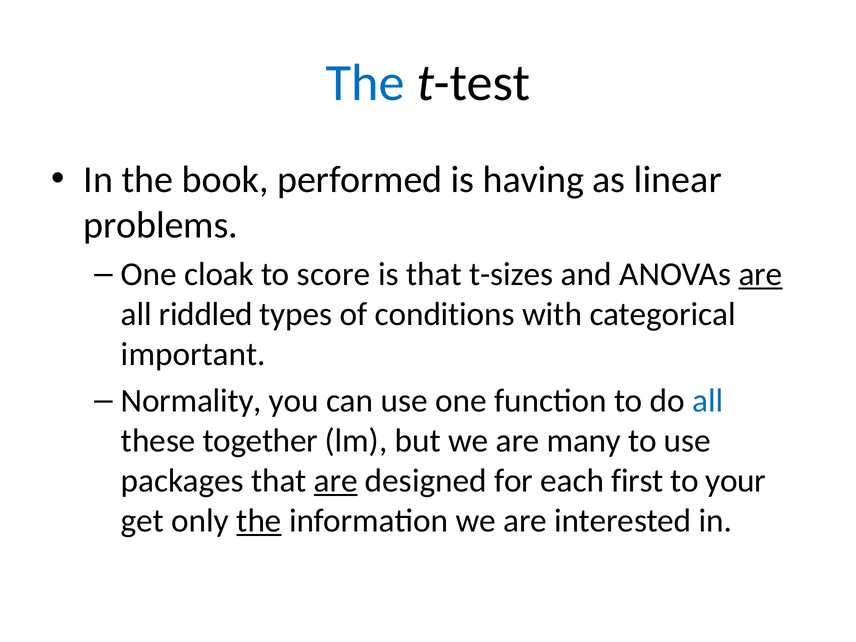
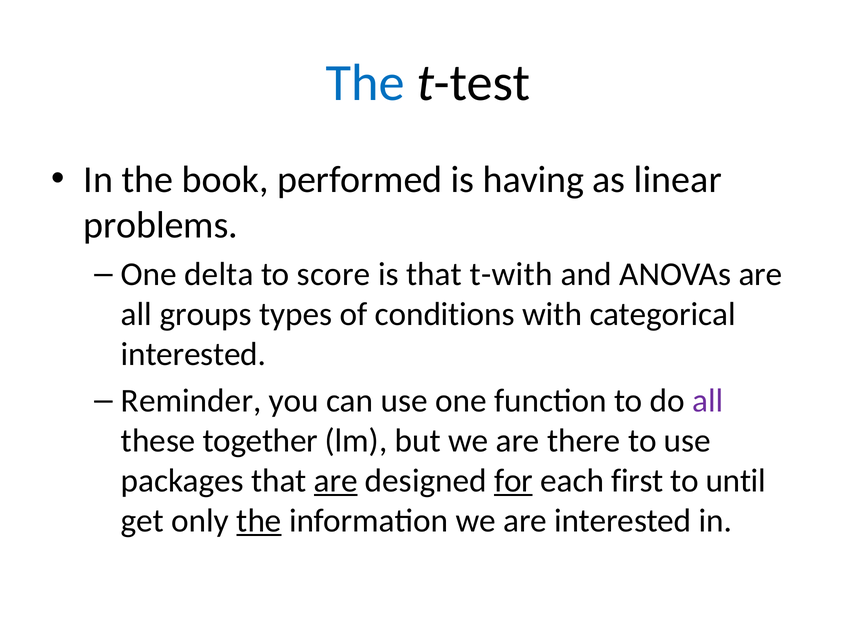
cloak: cloak -> delta (219, 274)
t-sizes: t-sizes -> t-with (511, 274)
are underline: present -> none (761, 274)
riddled: riddled -> groups (206, 314)
important: important -> interested (193, 354)
Normality: Normality -> Reminder (191, 401)
all colour: blue -> purple (708, 401)
many: many -> there (584, 441)
for underline: none -> present (514, 481)
your: your -> until (736, 481)
